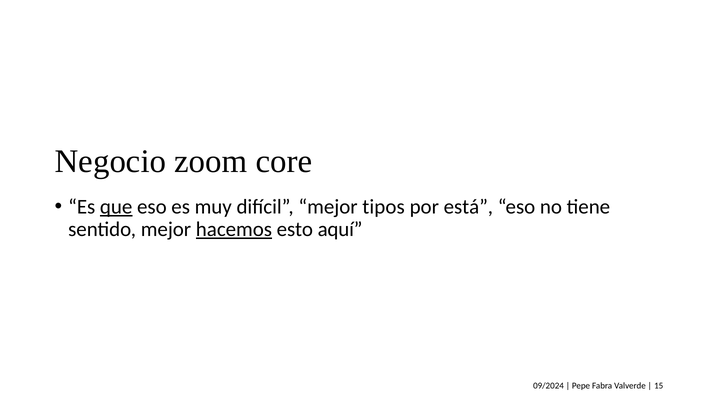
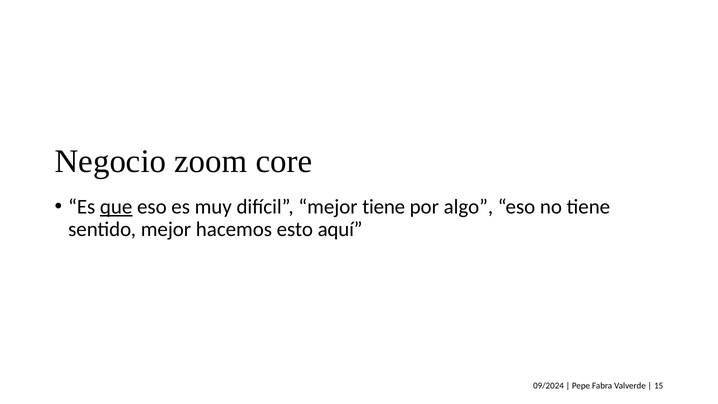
mejor tipos: tipos -> tiene (384, 207)
está: está -> algo (468, 207)
hacemos underline: present -> none (234, 229)
